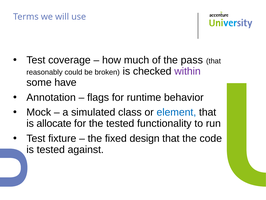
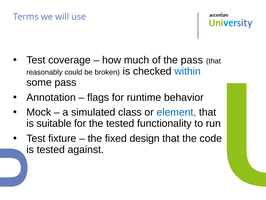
within colour: purple -> blue (188, 71)
some have: have -> pass (65, 82)
allocate: allocate -> suitable (54, 123)
